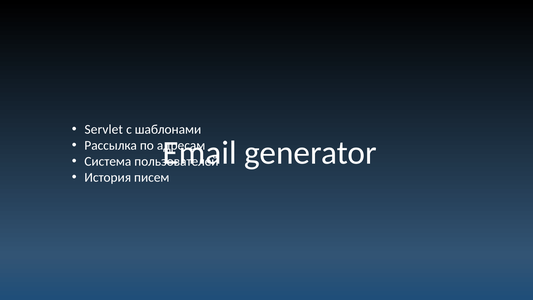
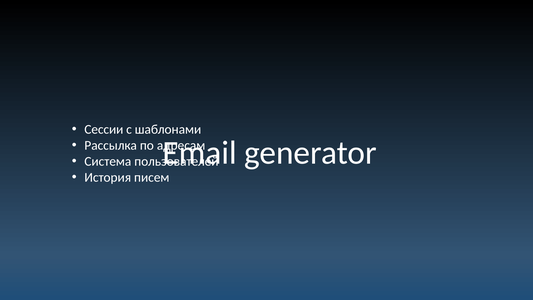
Servlet: Servlet -> Сессии (104, 129)
